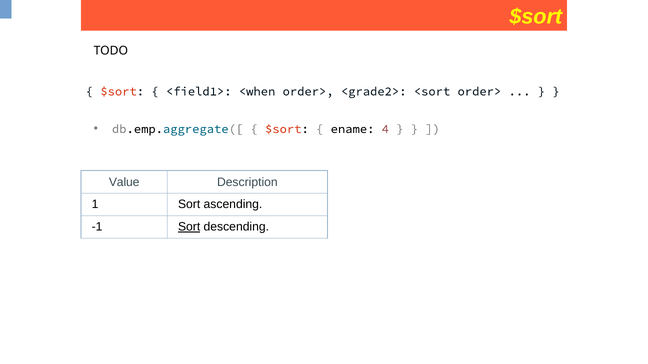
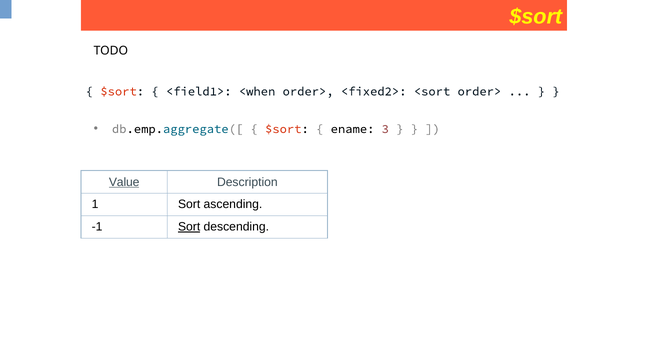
<grade2>: <grade2> -> <fixed2> (374, 92)
4: 4 -> 3 (385, 129)
Value underline: none -> present (124, 182)
